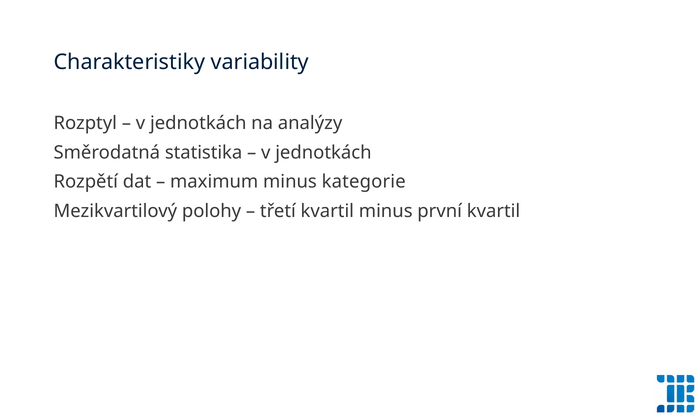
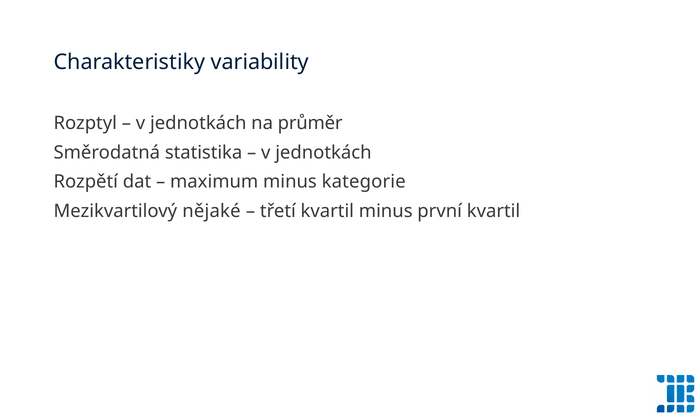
analýzy: analýzy -> průměr (310, 123)
polohy: polohy -> nějaké (211, 211)
